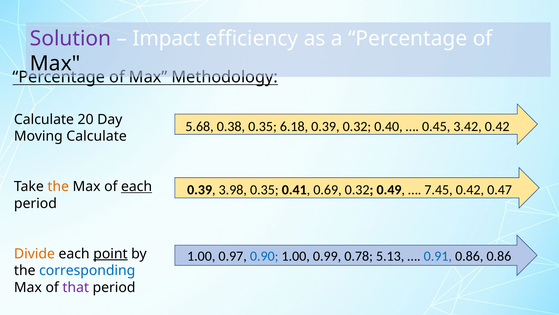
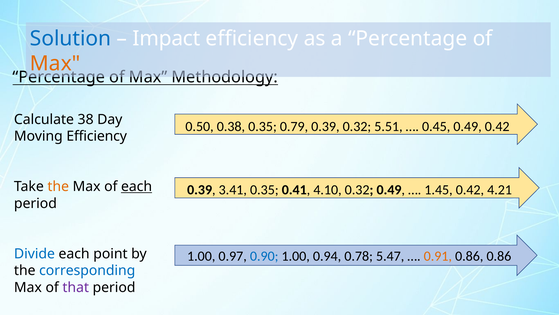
Solution colour: purple -> blue (71, 38)
Max colour: black -> orange (55, 64)
20: 20 -> 38 (86, 119)
5.68: 5.68 -> 0.50 (200, 126)
6.18: 6.18 -> 0.79 (294, 126)
0.40: 0.40 -> 5.51 (388, 126)
0.45 3.42: 3.42 -> 0.49 (468, 126)
Moving Calculate: Calculate -> Efficiency (97, 136)
3.98: 3.98 -> 3.41 (233, 190)
0.69: 0.69 -> 4.10 (327, 190)
7.45: 7.45 -> 1.45 (439, 190)
0.47: 0.47 -> 4.21 (500, 190)
Divide colour: orange -> blue (34, 253)
point underline: present -> none (110, 253)
0.99: 0.99 -> 0.94 (327, 256)
5.13: 5.13 -> 5.47 (390, 256)
0.91 colour: blue -> orange (438, 256)
